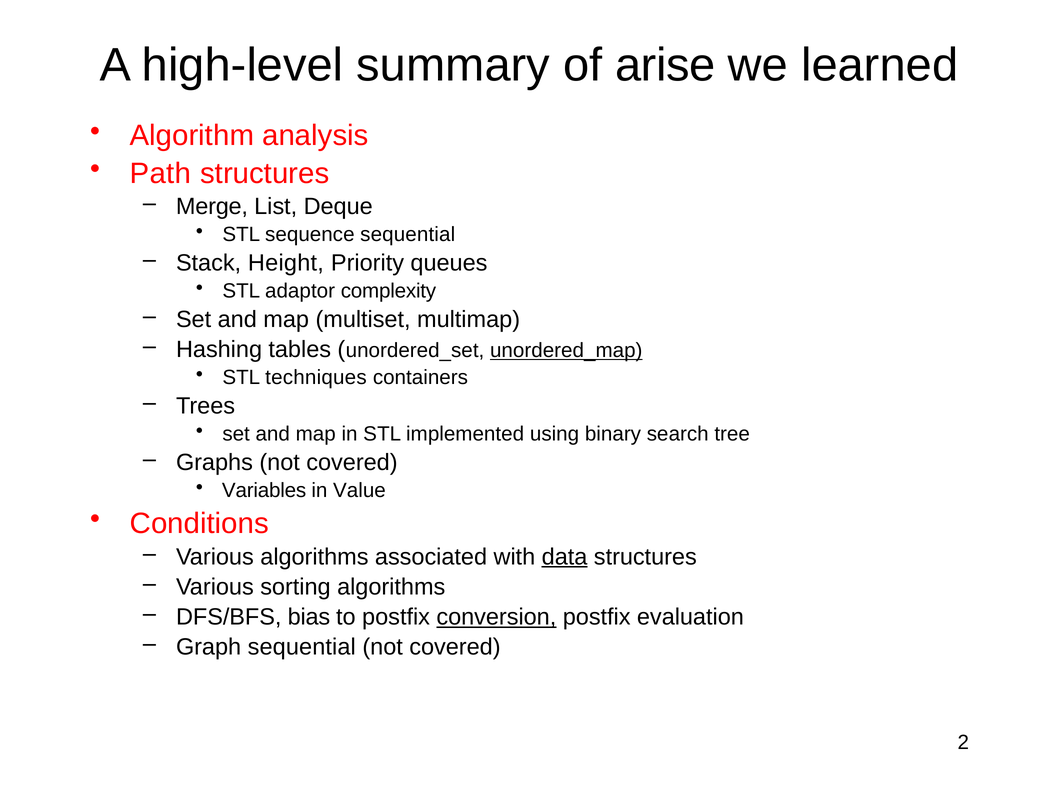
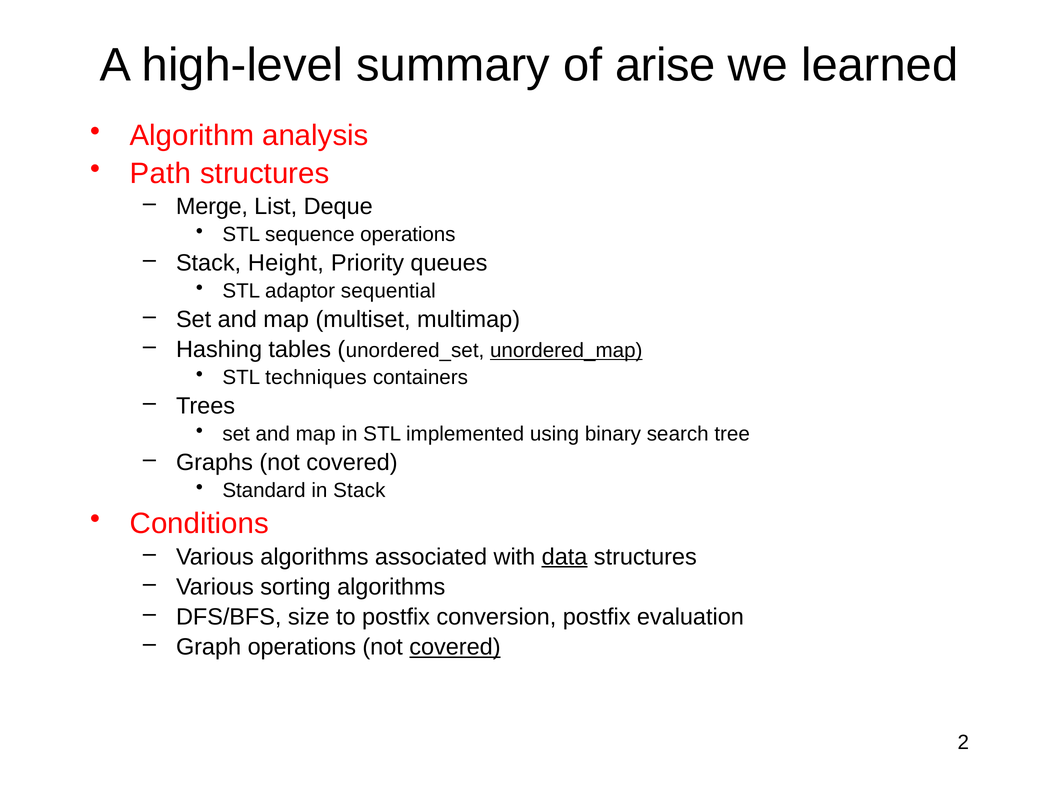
sequence sequential: sequential -> operations (408, 235)
complexity: complexity -> sequential (388, 291)
Variables: Variables -> Standard (264, 491)
in Value: Value -> Stack (359, 491)
bias: bias -> size (309, 617)
conversion underline: present -> none (496, 617)
Graph sequential: sequential -> operations (302, 647)
covered underline: none -> present (455, 647)
